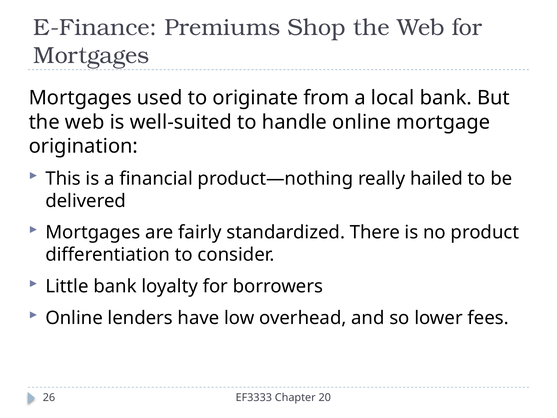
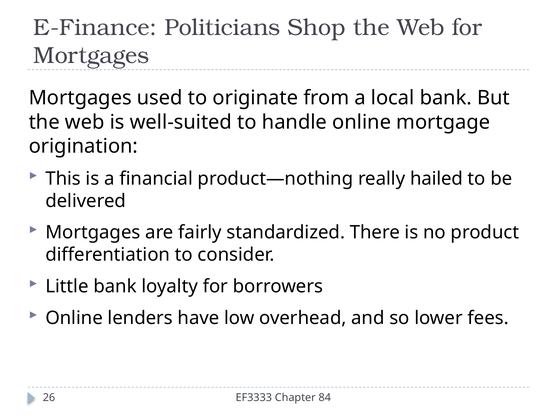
Premiums: Premiums -> Politicians (222, 28)
20: 20 -> 84 (325, 397)
